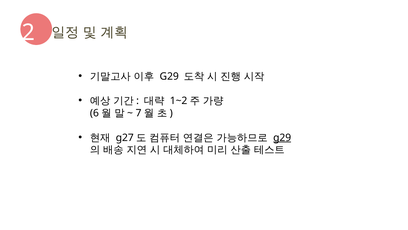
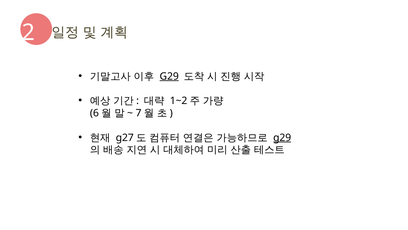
G29 underline: none -> present (169, 76)
